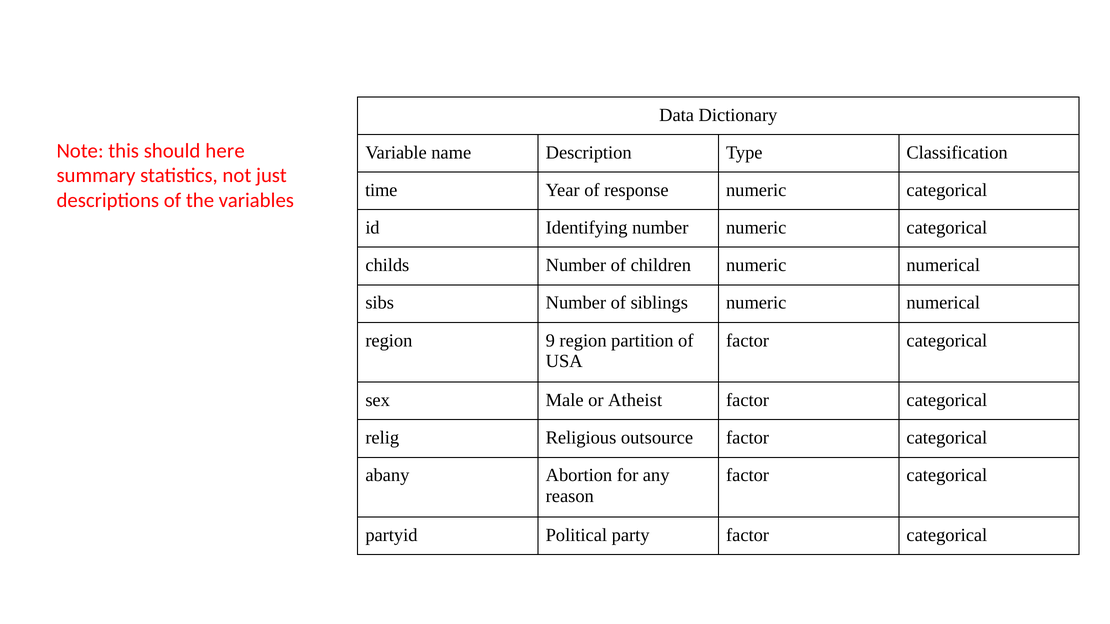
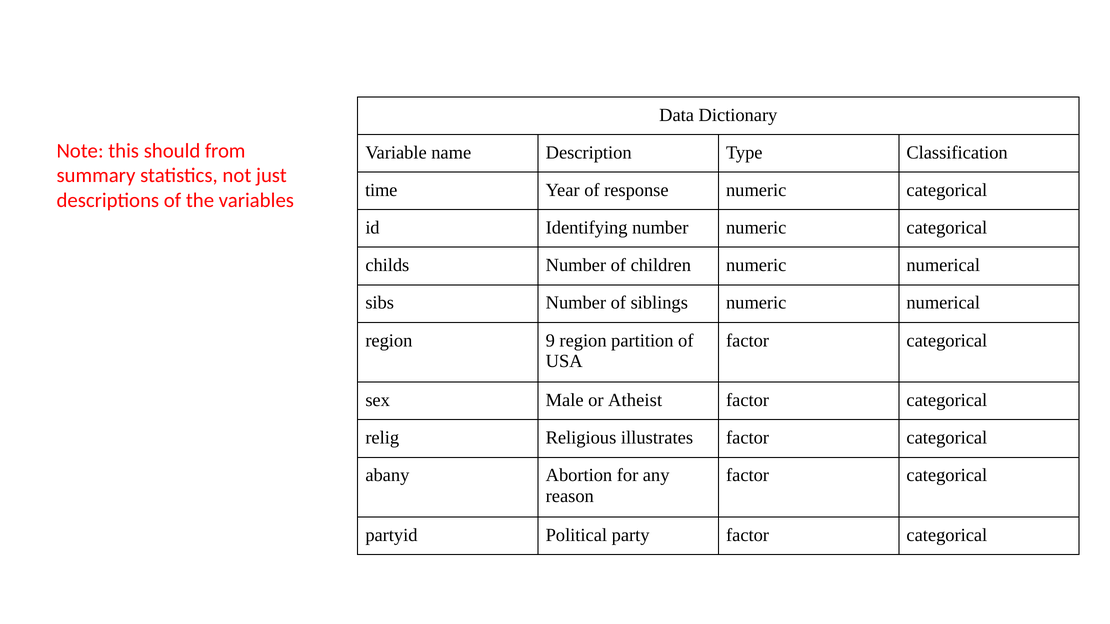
here: here -> from (225, 151)
outsource: outsource -> illustrates (657, 438)
